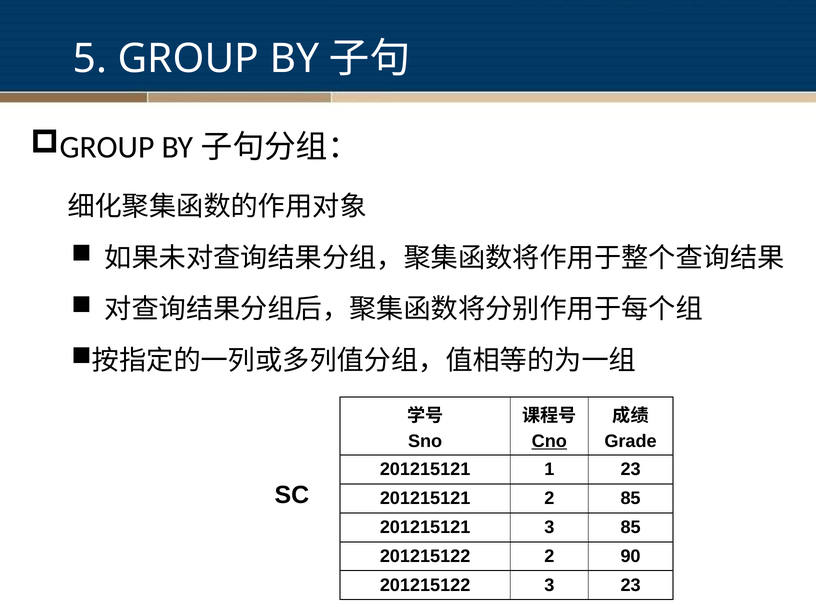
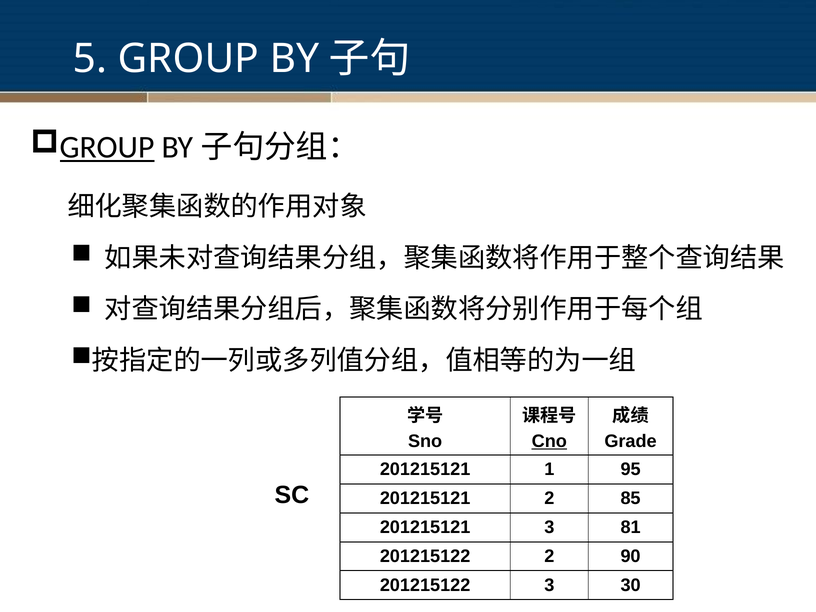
GROUP underline: none -> present (107, 147)
1 23: 23 -> 95 (631, 470)
3 85: 85 -> 81 (631, 527)
3 23: 23 -> 30 (631, 585)
